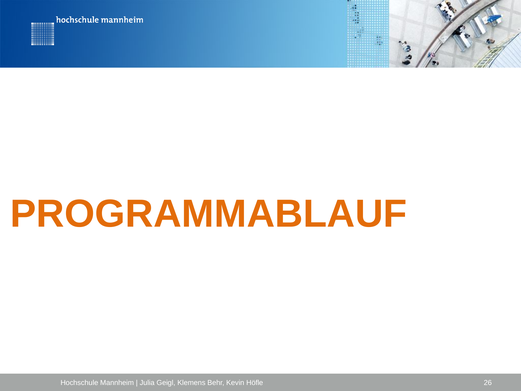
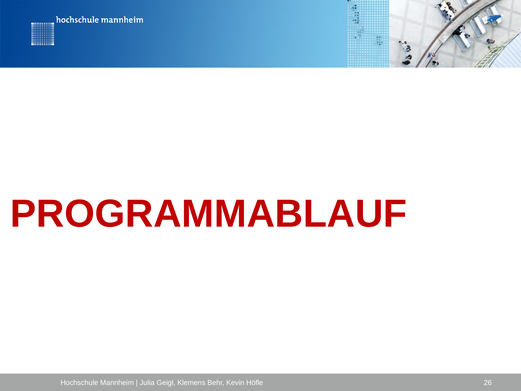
PROGRAMMABLAUF colour: orange -> red (209, 214)
